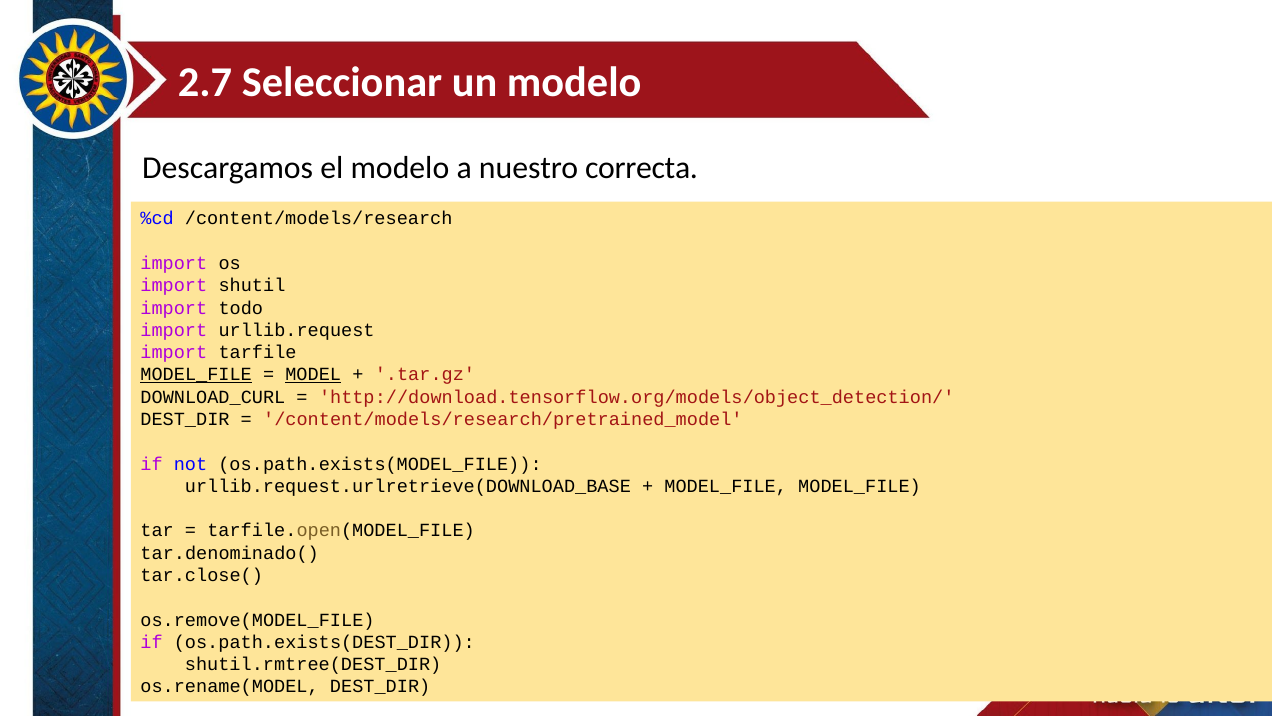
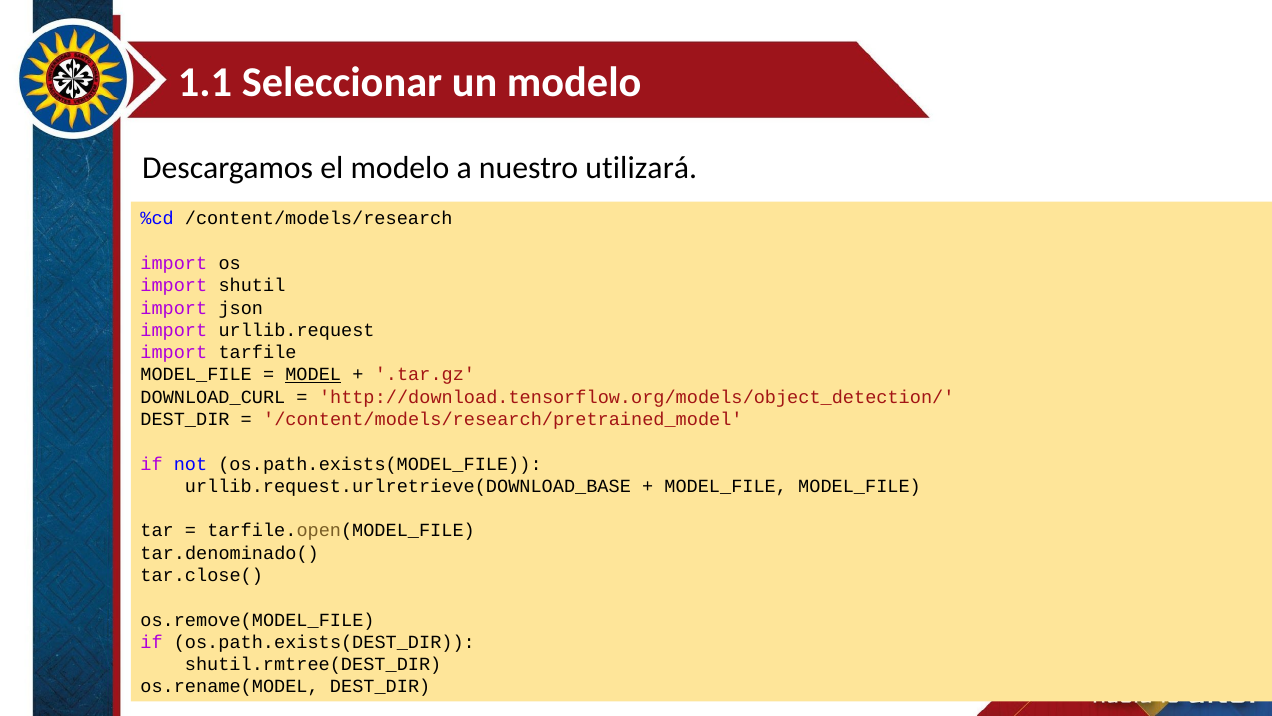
2.7: 2.7 -> 1.1 (205, 83)
correcta: correcta -> utilizará (641, 168)
todo: todo -> json (241, 308)
MODEL_FILE underline: present -> none (196, 375)
